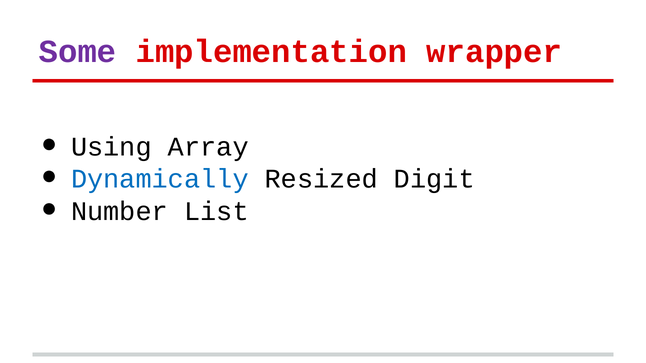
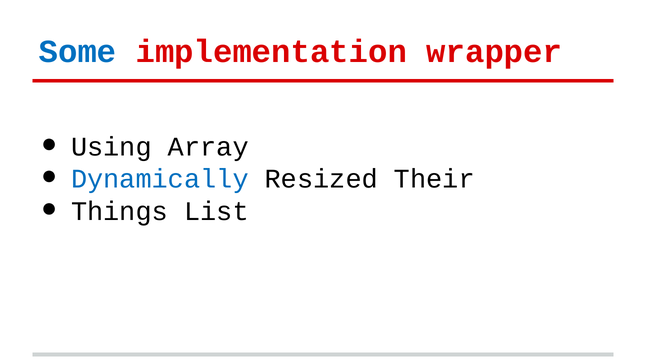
Some colour: purple -> blue (78, 52)
Digit: Digit -> Their (434, 179)
Number: Number -> Things (119, 212)
